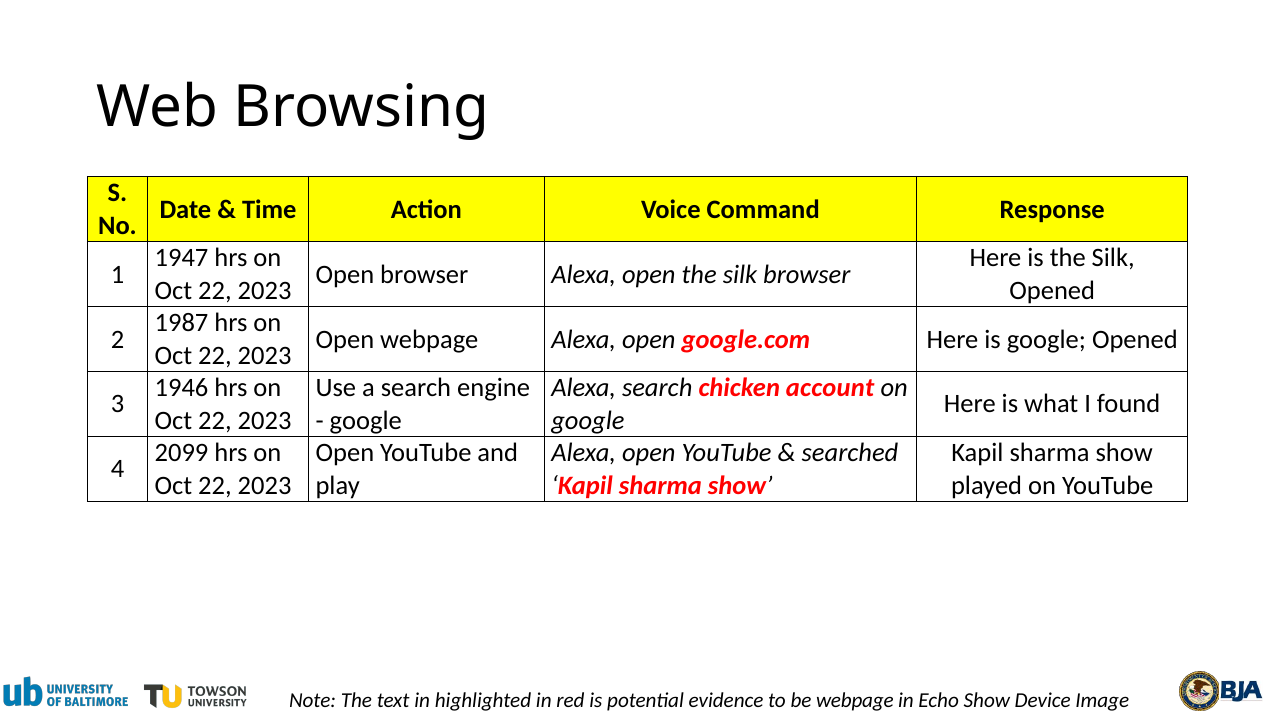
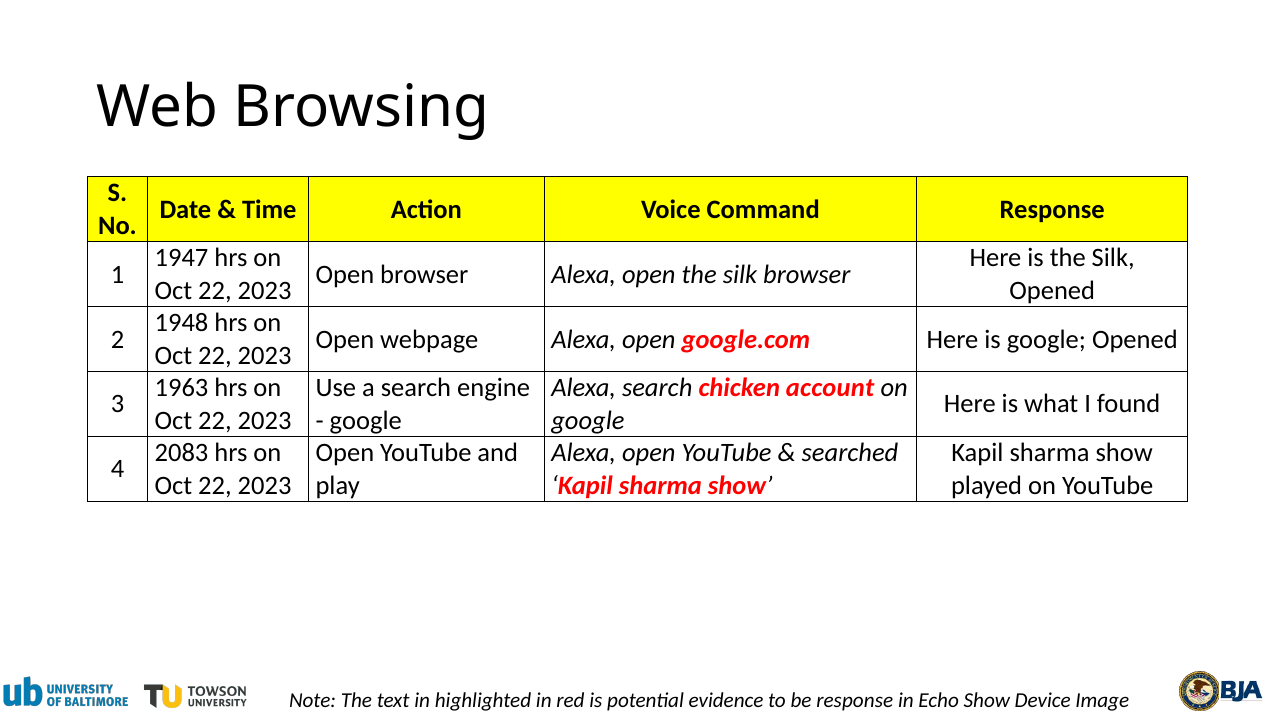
1987: 1987 -> 1948 (182, 323)
1946: 1946 -> 1963 (182, 388)
2099: 2099 -> 2083 (182, 453)
be webpage: webpage -> response (855, 700)
